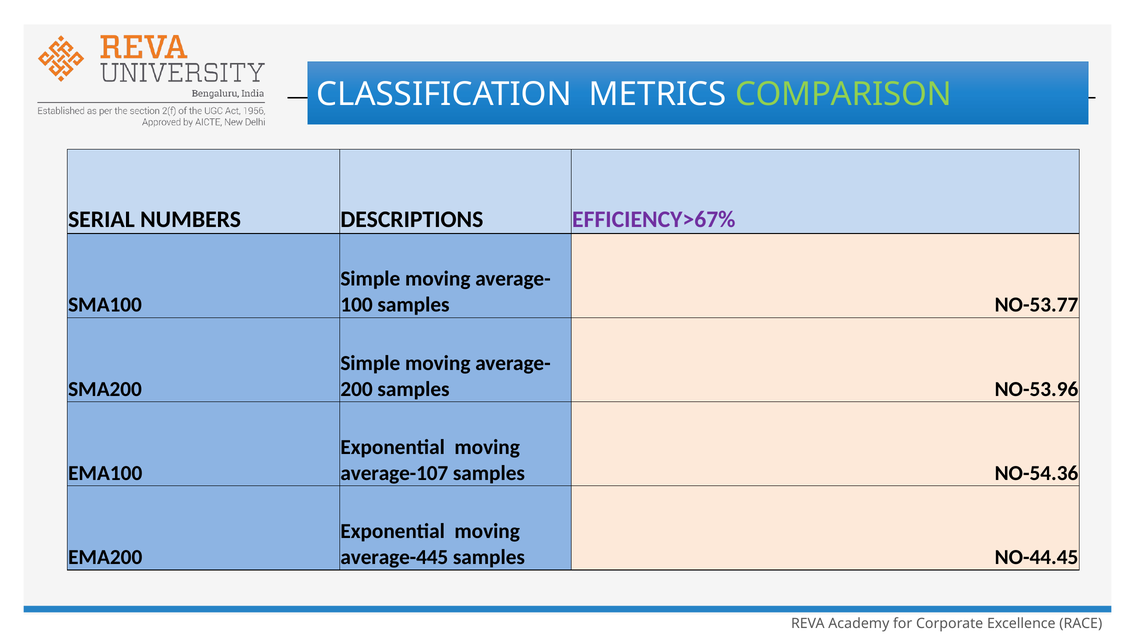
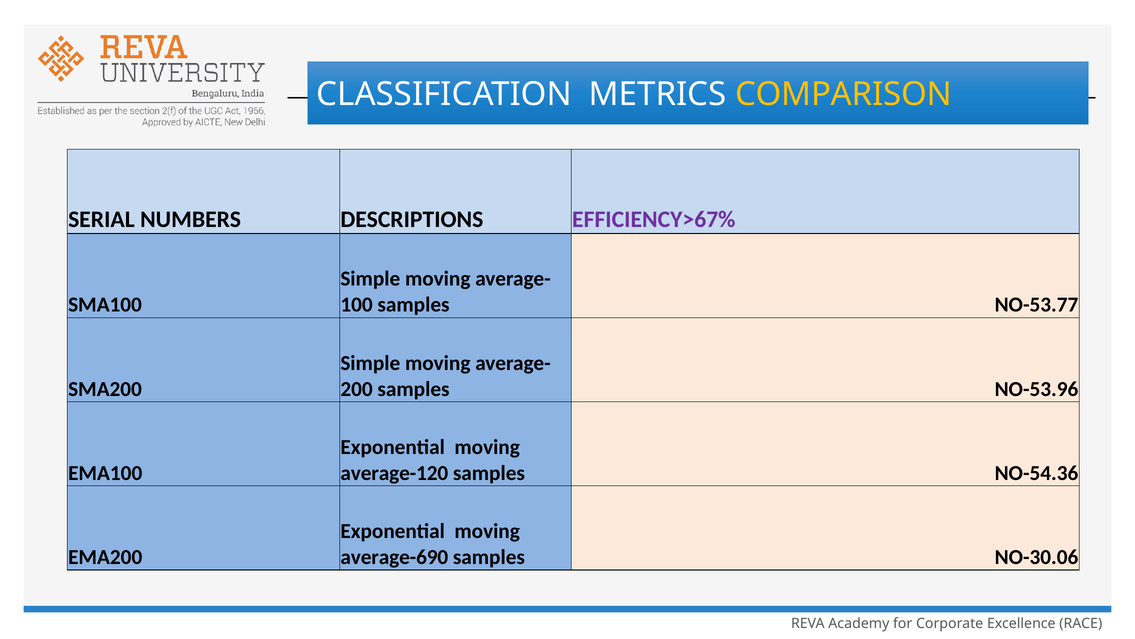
COMPARISON colour: light green -> yellow (843, 94)
average-107: average-107 -> average-120 (394, 473)
average-445: average-445 -> average-690 (394, 557)
NO-44.45: NO-44.45 -> NO-30.06 (1036, 557)
